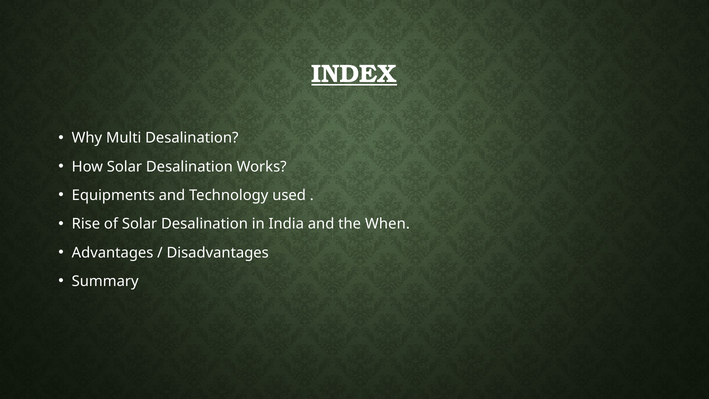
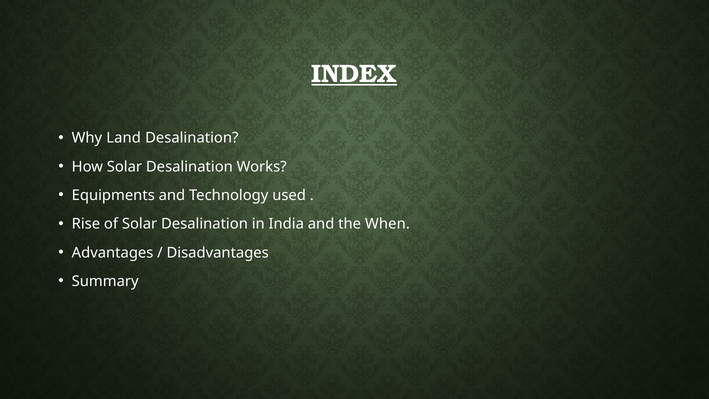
Multi: Multi -> Land (124, 138)
